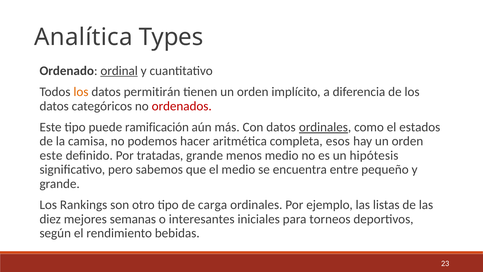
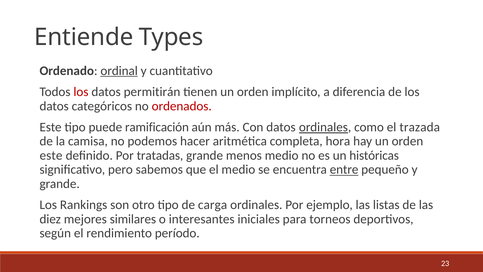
Analítica: Analítica -> Entiende (84, 37)
los colour: orange -> red (81, 92)
estados: estados -> trazada (420, 127)
esos: esos -> hora (338, 141)
hipótesis: hipótesis -> históricas (374, 155)
entre underline: none -> present (344, 169)
semanas: semanas -> similares (133, 219)
bebidas: bebidas -> período (177, 233)
